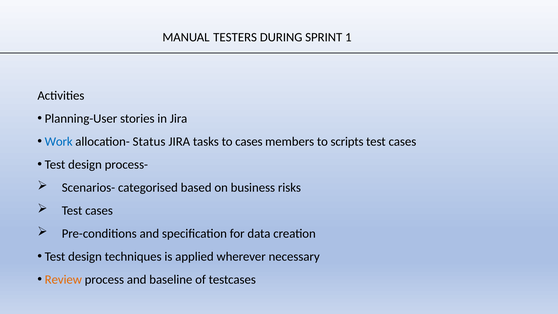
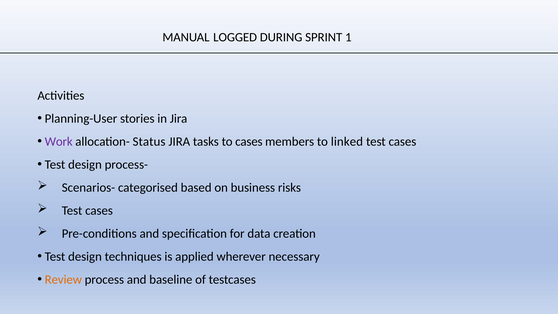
TESTERS: TESTERS -> LOGGED (235, 37)
Work colour: blue -> purple (59, 142)
scripts: scripts -> linked (347, 142)
